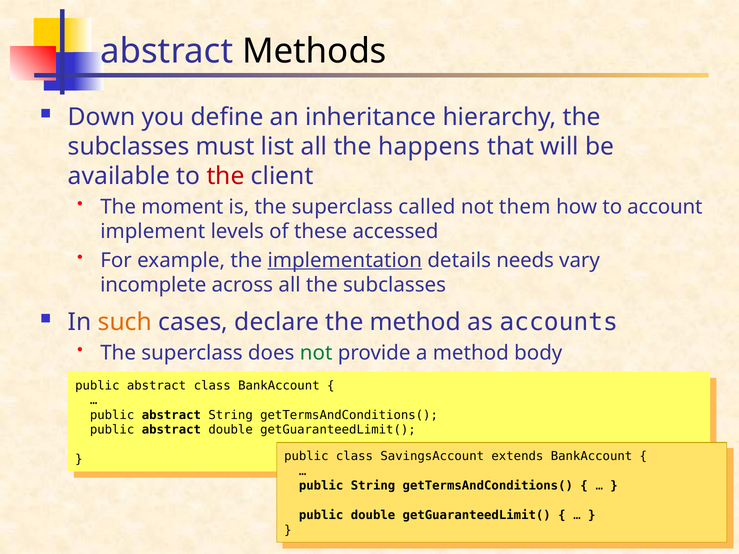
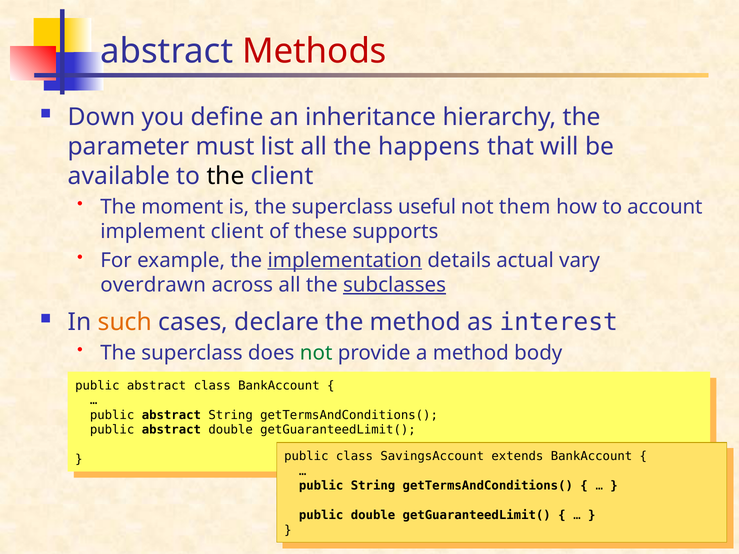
Methods colour: black -> red (314, 51)
subclasses: subclasses -> parameter (129, 147)
the colour: red -> black (226, 176)
called: called -> useful (427, 207)
implement levels: levels -> client (237, 232)
accessed: accessed -> supports (395, 232)
needs: needs -> actual (525, 260)
incomplete: incomplete -> overdrawn (153, 285)
subclasses underline: none -> present (395, 285)
accounts: accounts -> interest (559, 322)
